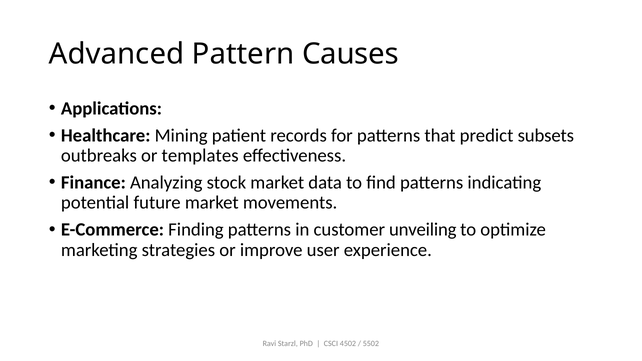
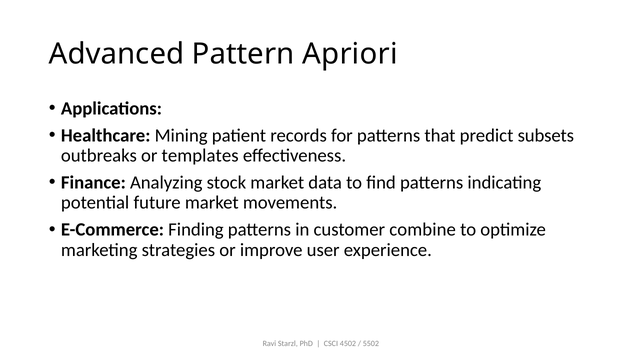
Causes: Causes -> Apriori (350, 54)
unveiling: unveiling -> combine (423, 230)
